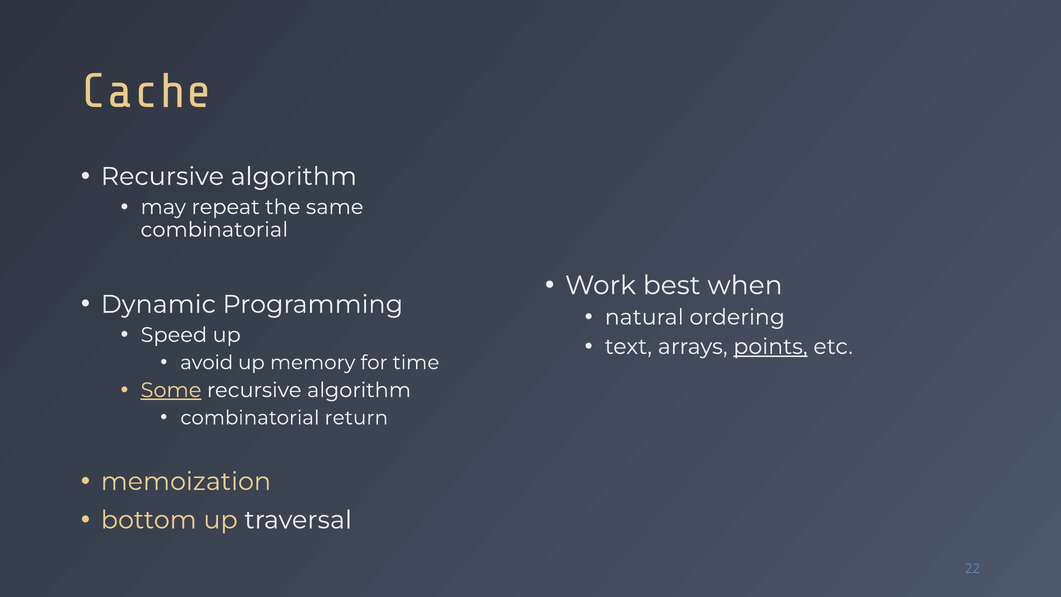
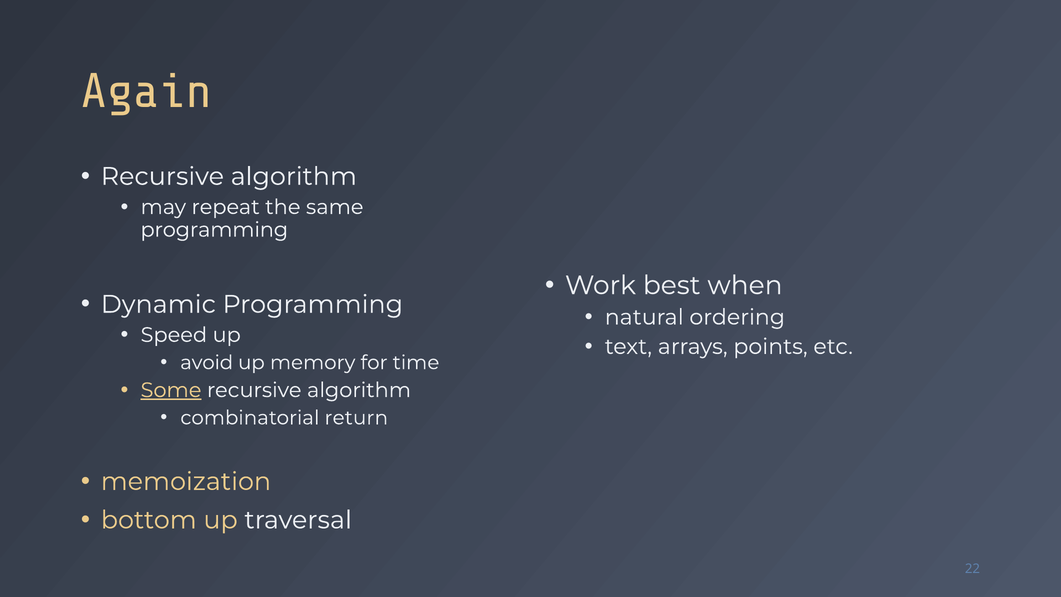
Cache: Cache -> Again (147, 91)
combinatorial: combinatorial -> programming (214, 230)
points underline: present -> none (770, 347)
